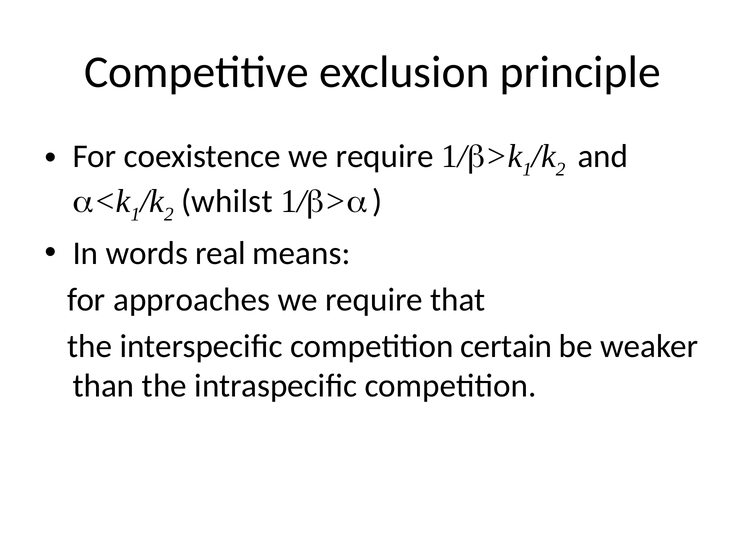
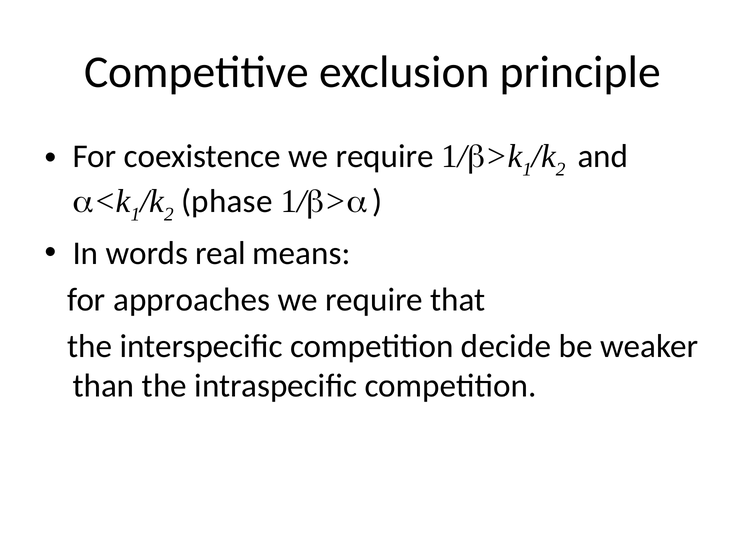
whilst: whilst -> phase (227, 202)
certain: certain -> decide (506, 347)
